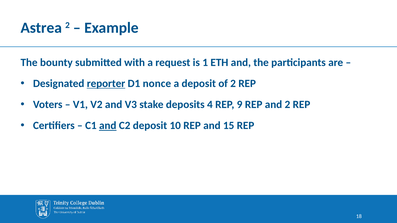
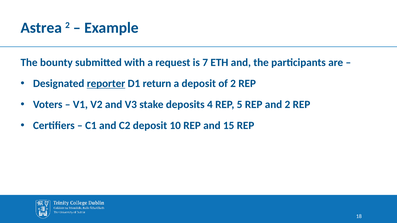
1: 1 -> 7 (205, 63)
nonce: nonce -> return (157, 84)
9: 9 -> 5 (240, 105)
and underline: present -> none (108, 126)
